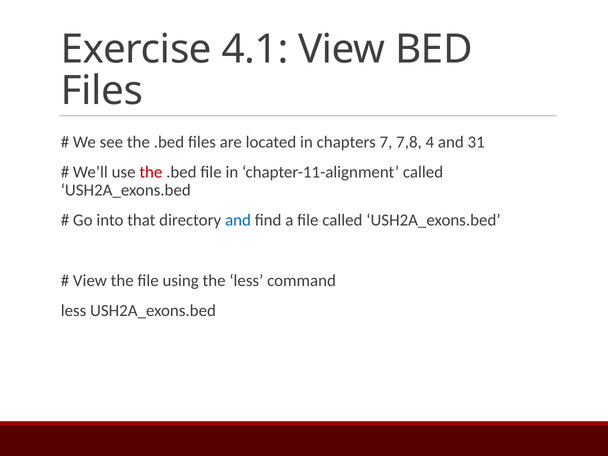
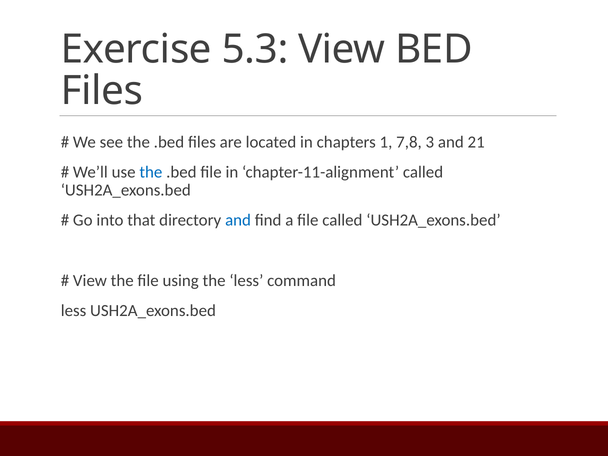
4.1: 4.1 -> 5.3 (255, 49)
7: 7 -> 1 (386, 142)
4: 4 -> 3 (430, 142)
31: 31 -> 21 (476, 142)
the colour: red -> blue (151, 172)
